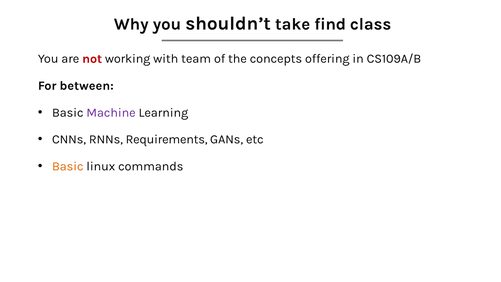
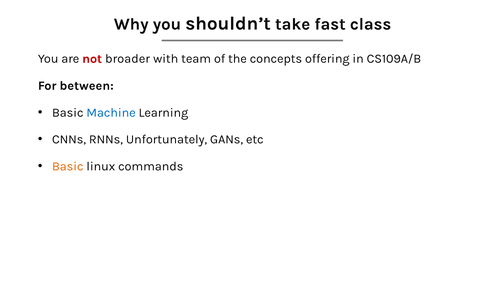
find: find -> fast (330, 24)
working: working -> broader (128, 59)
Machine colour: purple -> blue (111, 112)
Requirements: Requirements -> Unfortunately (167, 139)
